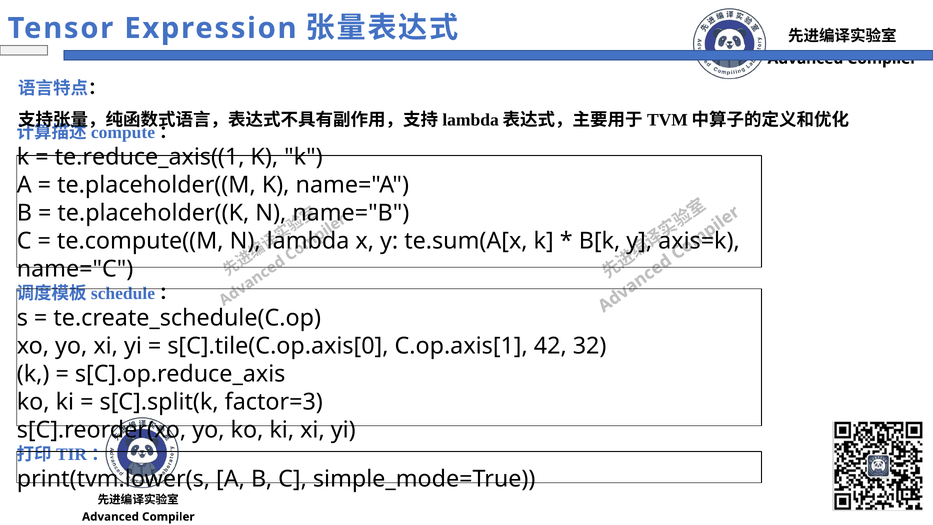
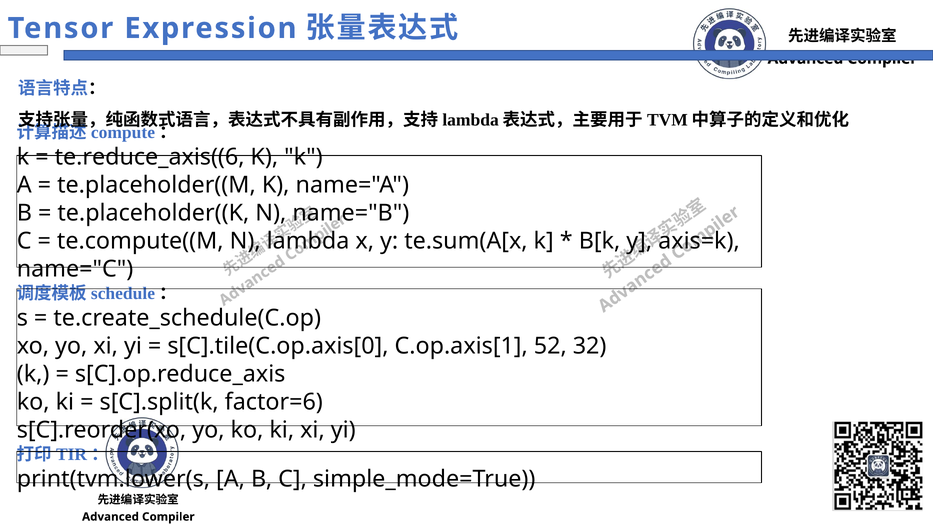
te.reduce_axis((1: te.reduce_axis((1 -> te.reduce_axis((6 (150, 157)
42: 42 -> 52 (550, 346)
factor=3: factor=3 -> factor=6 (274, 402)
